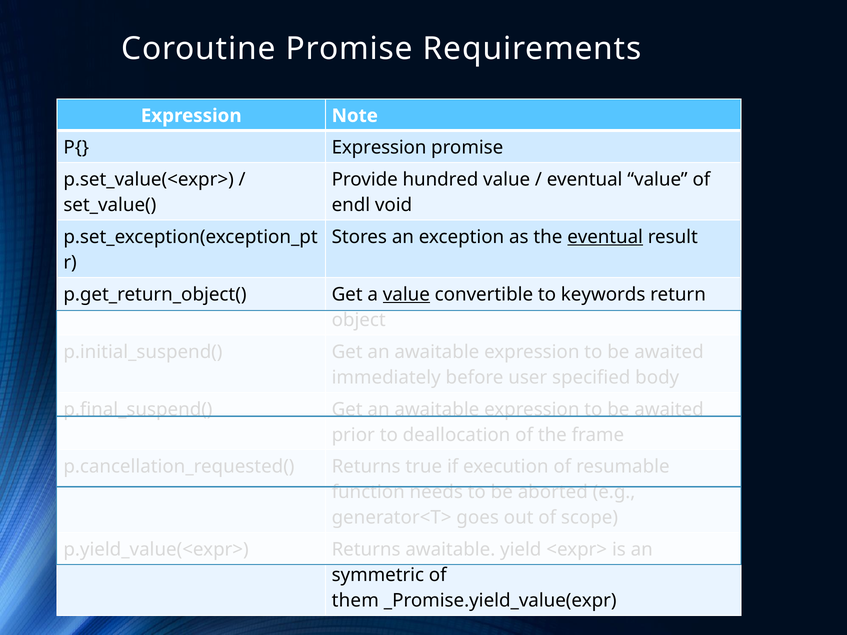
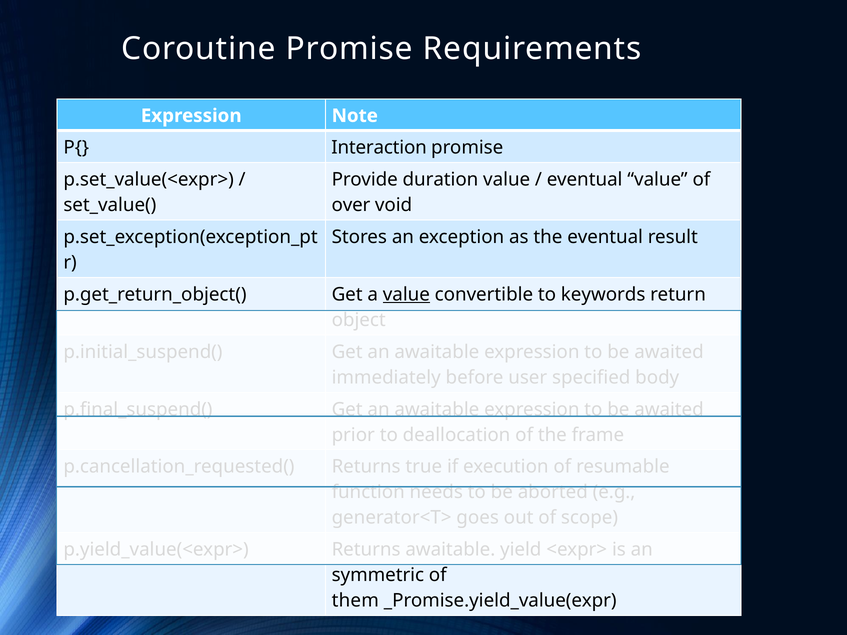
P{ Expression: Expression -> Interaction (379, 148)
hundred: hundred -> duration (440, 180)
endl: endl -> over (351, 205)
eventual underline: present -> none (605, 237)
